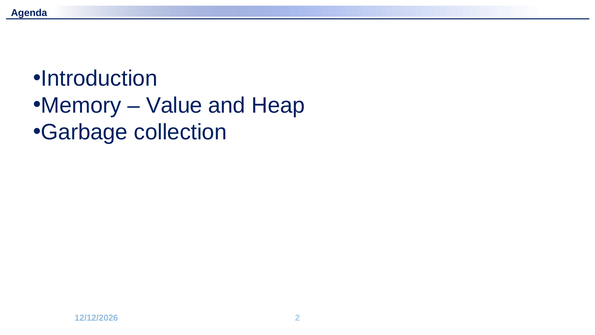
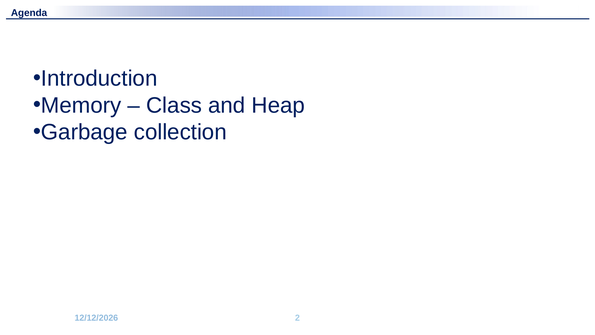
Value: Value -> Class (174, 105)
